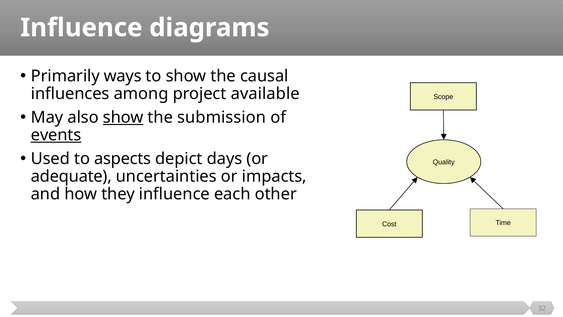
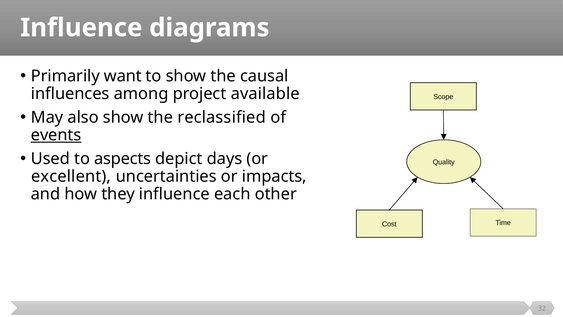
ways: ways -> want (123, 76)
show underline: present -> none (123, 117)
submission: submission -> reclassified (222, 117)
adequate: adequate -> excellent (71, 176)
